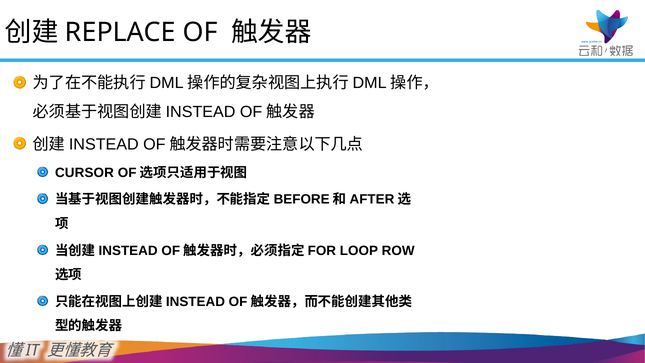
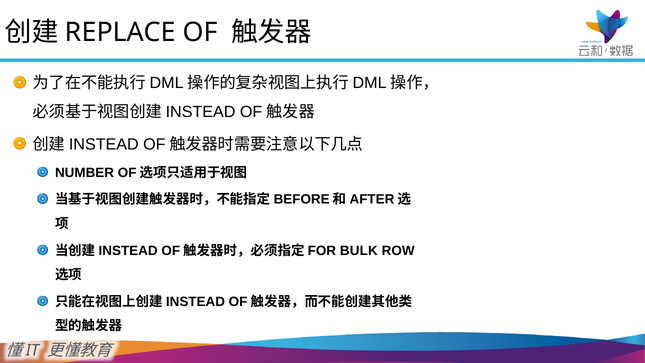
CURSOR: CURSOR -> NUMBER (85, 173)
LOOP: LOOP -> BULK (359, 250)
